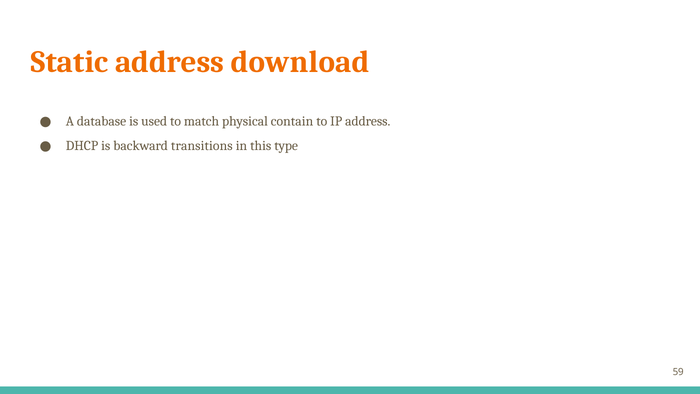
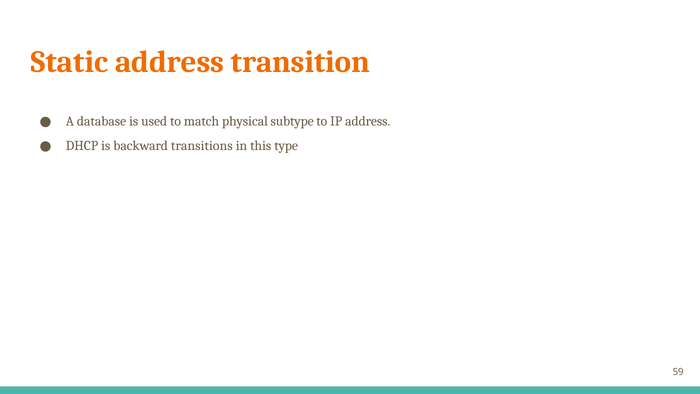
download: download -> transition (300, 62)
contain: contain -> subtype (292, 121)
